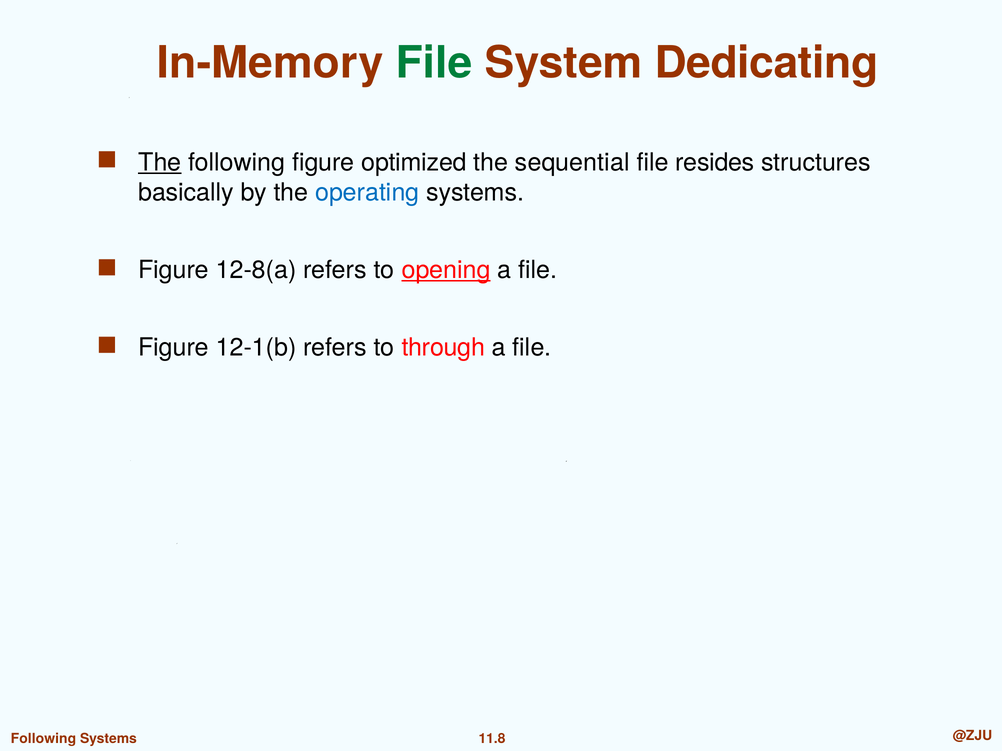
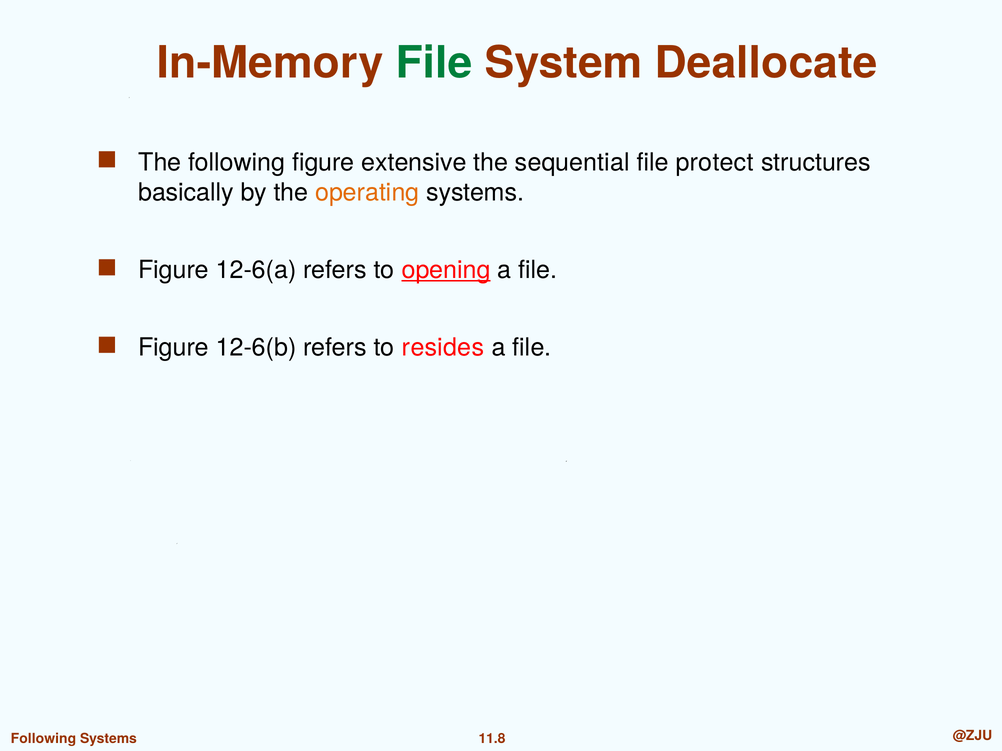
Dedicating: Dedicating -> Deallocate (766, 63)
The underline: present -> none (160, 162)
optimized: optimized -> extensive (414, 162)
resides: resides -> protect (715, 162)
operating colour: blue -> orange (367, 192)
12-8(a: 12-8(a -> 12-6(a (256, 270)
12-1(b: 12-1(b -> 12-6(b (256, 348)
through: through -> resides (443, 348)
